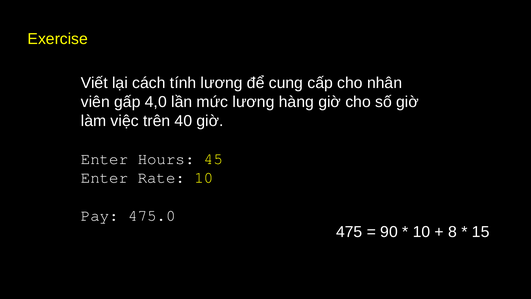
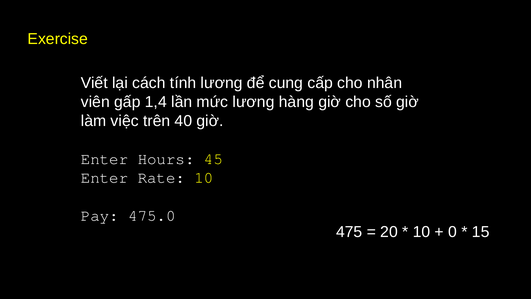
4,0: 4,0 -> 1,4 (156, 102)
90: 90 -> 20 (389, 232)
8: 8 -> 0 (453, 232)
